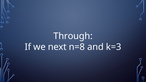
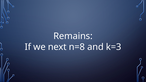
Through: Through -> Remains (73, 36)
